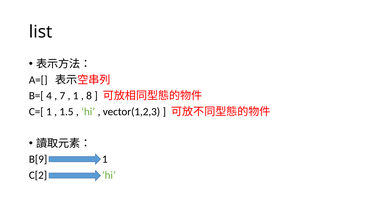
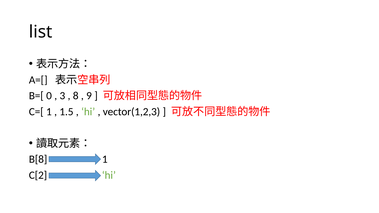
4: 4 -> 0 (49, 96)
7: 7 -> 3 (62, 96)
1: 1 -> 8 (76, 96)
8: 8 -> 9 (89, 96)
B[9: B[9 -> B[8 (38, 159)
